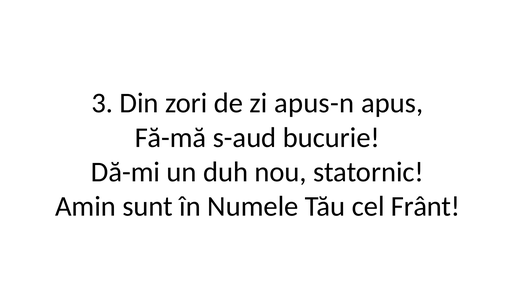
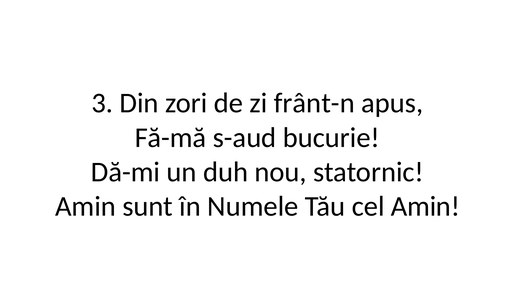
apus-n: apus-n -> frânt-n (314, 103)
cel Frânt: Frânt -> Amin (425, 206)
